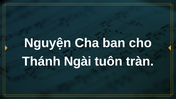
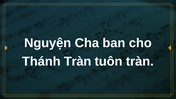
Thánh Ngài: Ngài -> Tràn (78, 61)
